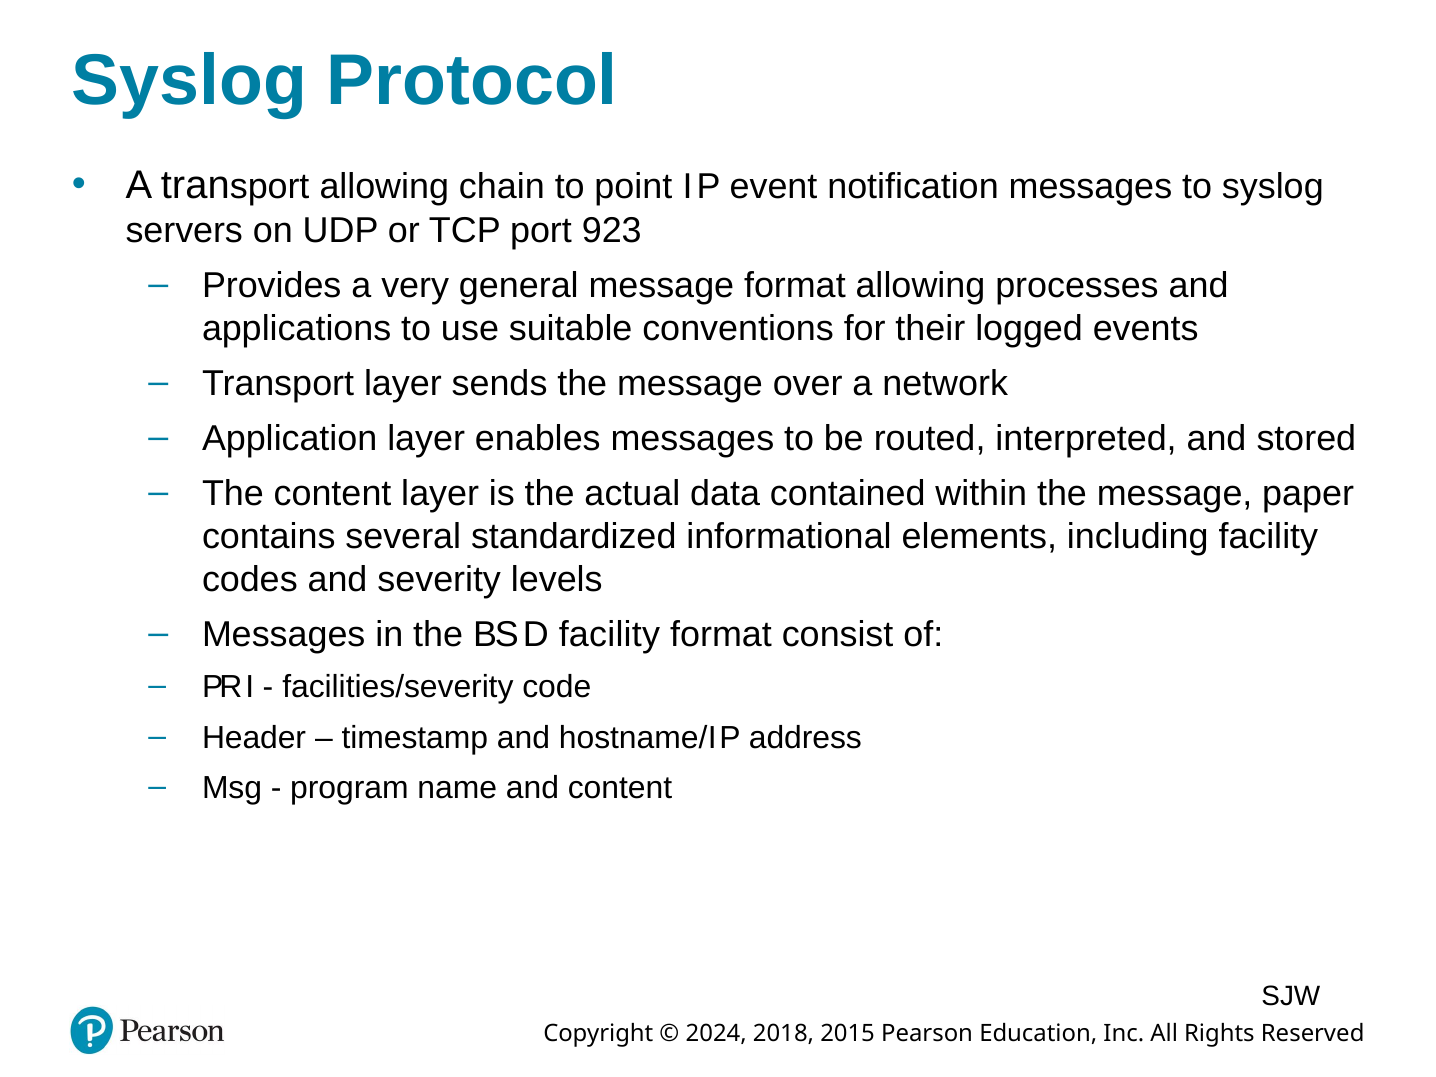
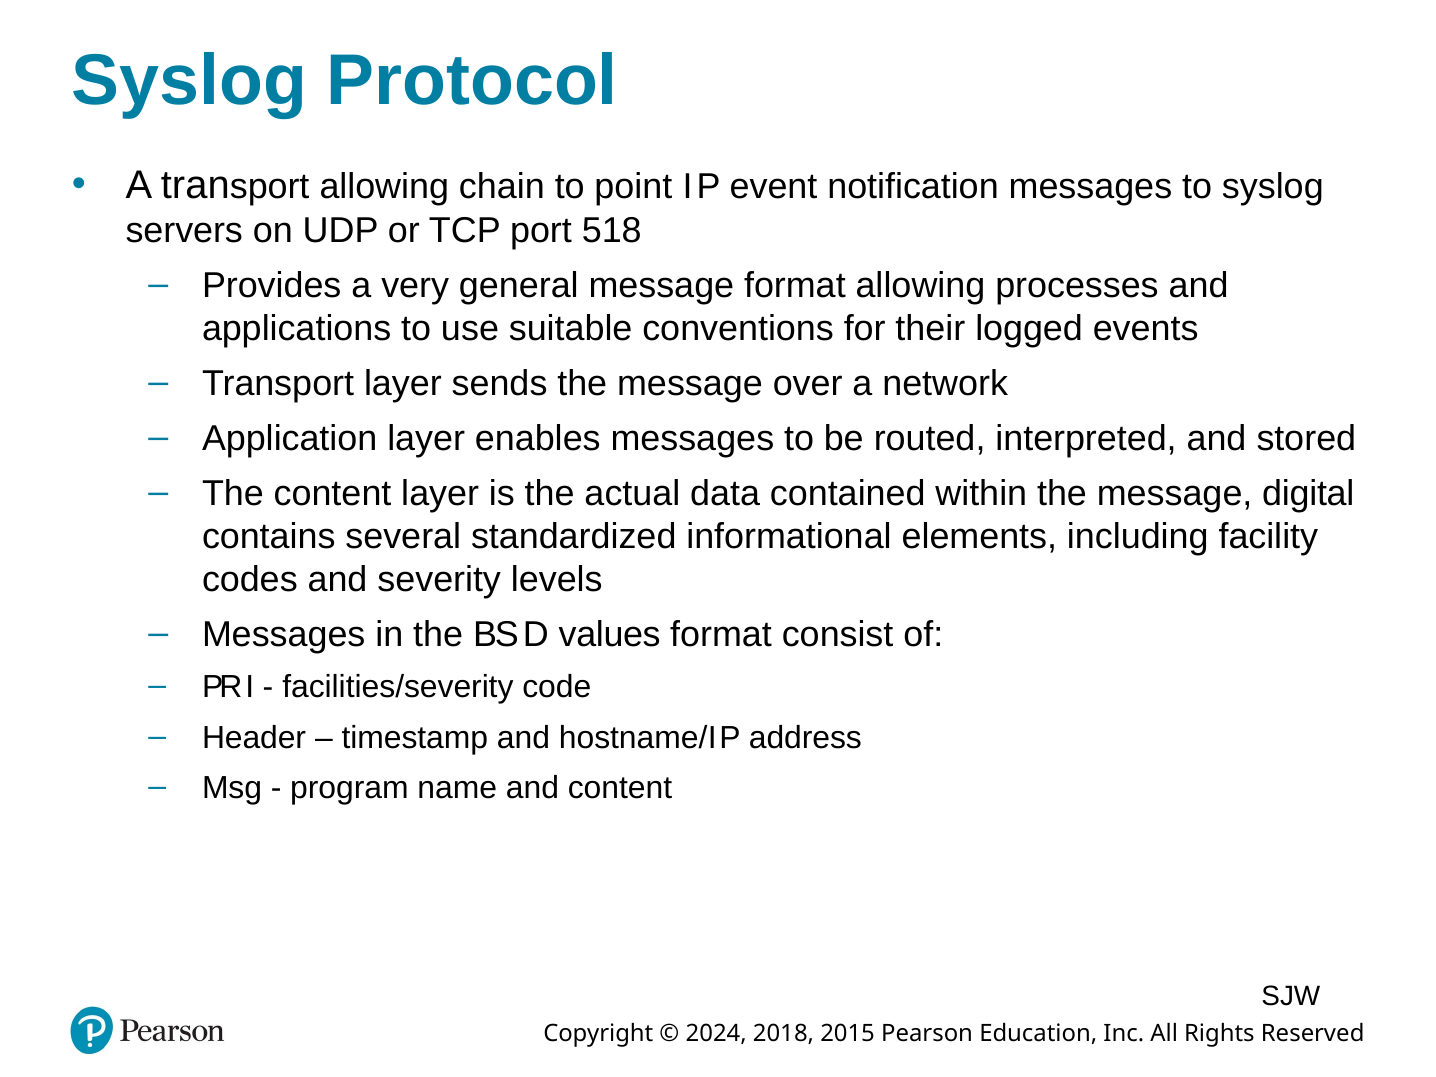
923: 923 -> 518 (612, 230)
paper: paper -> digital (1308, 494)
D facility: facility -> values (610, 635)
